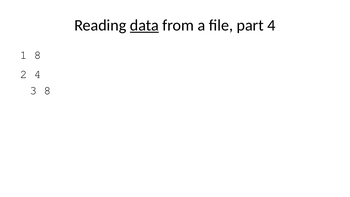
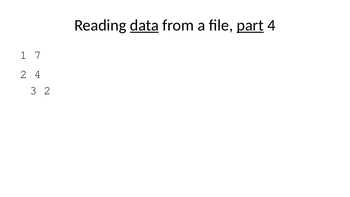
part underline: none -> present (250, 25)
1 8: 8 -> 7 (38, 55)
3 8: 8 -> 2 (47, 91)
